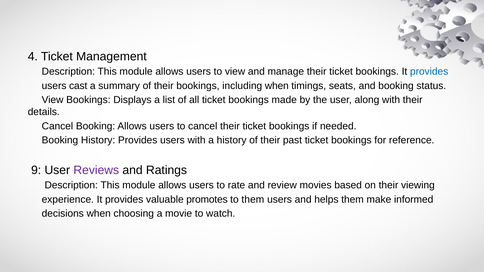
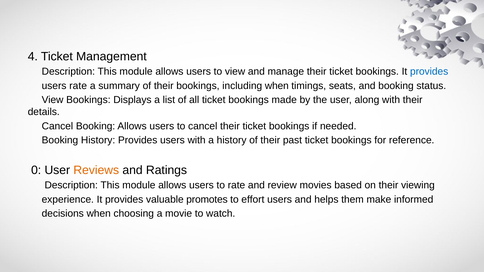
users cast: cast -> rate (78, 86)
9: 9 -> 0 (36, 170)
Reviews colour: purple -> orange (96, 170)
to them: them -> effort (253, 200)
